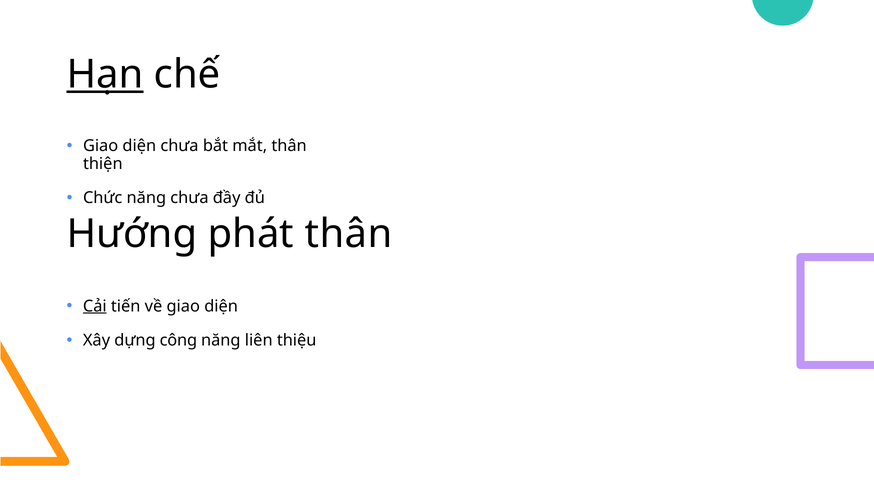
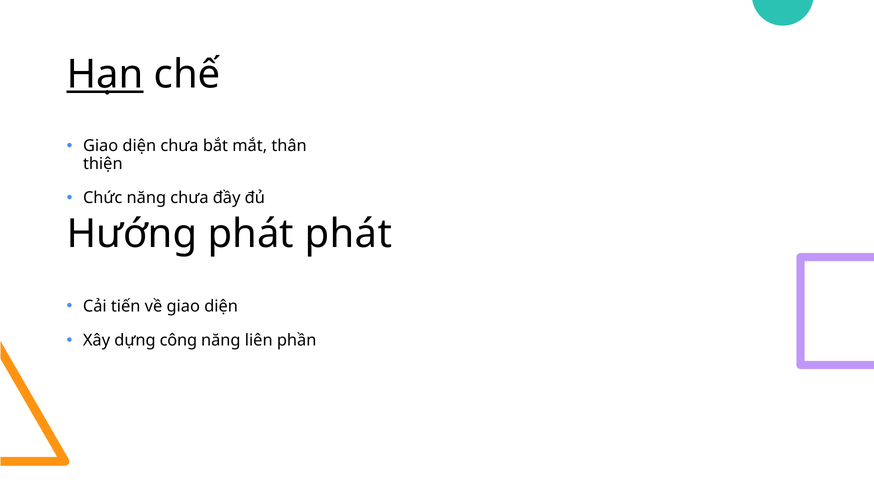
phát thân: thân -> phát (348, 234)
Cải underline: present -> none (95, 306)
thiệu: thiệu -> phần (297, 340)
